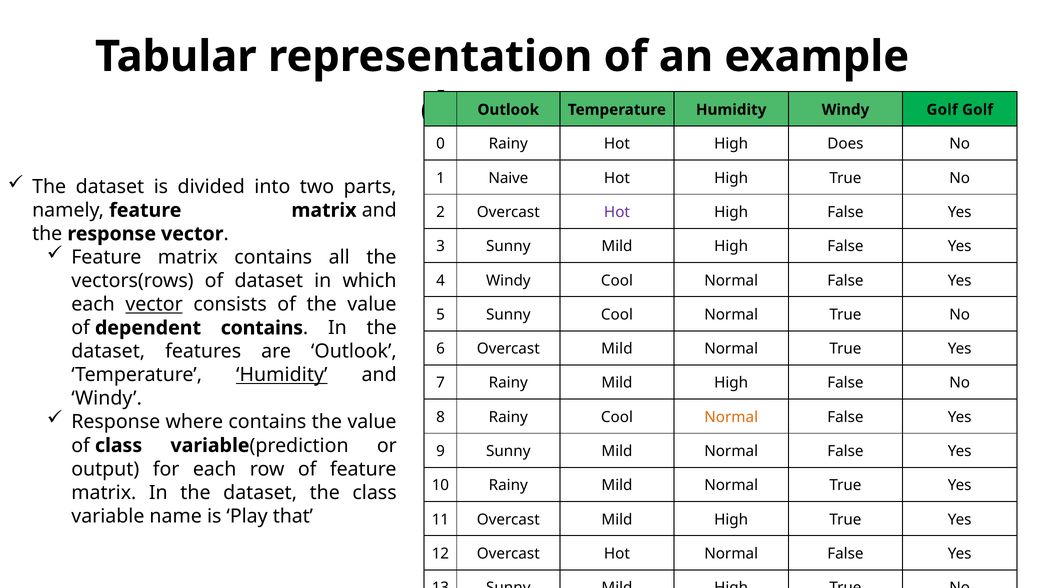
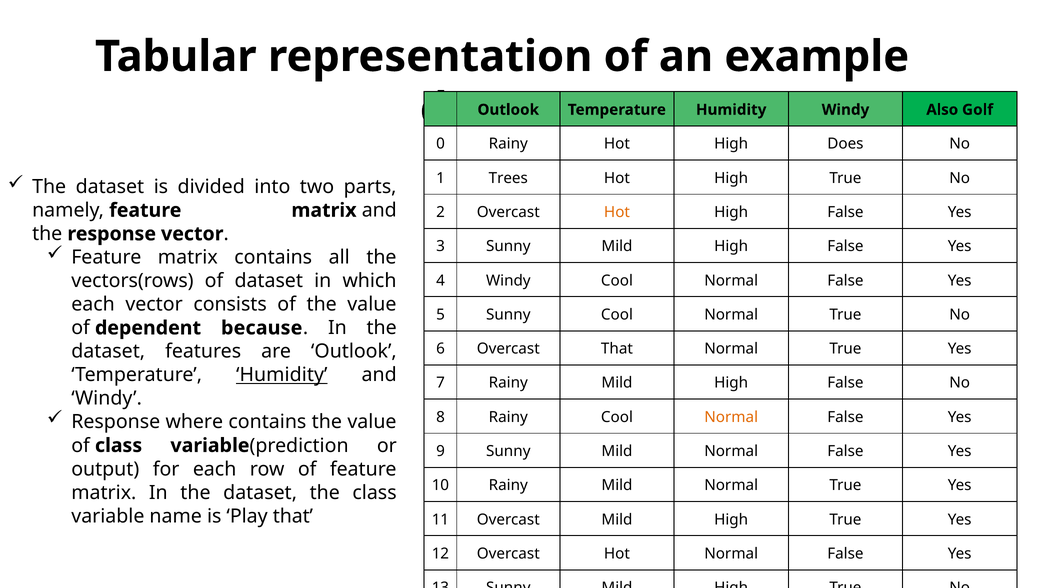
Windy Golf: Golf -> Also (942, 110)
Naive: Naive -> Trees (508, 178)
Hot colour: purple -> orange (617, 212)
vector underline: present -> none (154, 304)
dependent contains: contains -> because (262, 328)
6 Overcast Mild: Mild -> That (617, 348)
